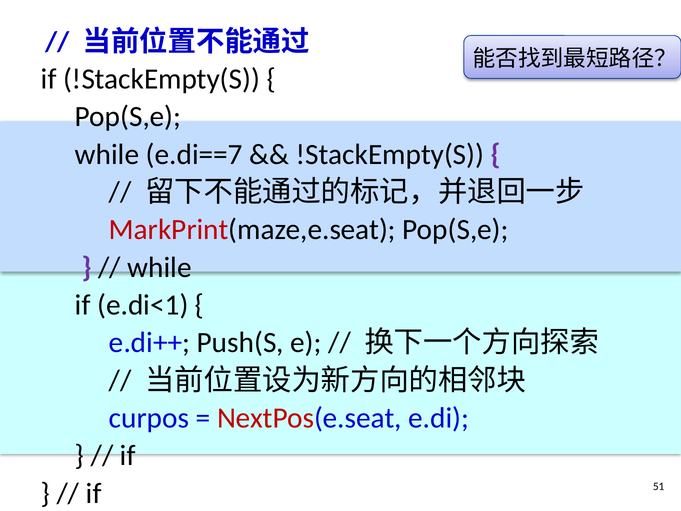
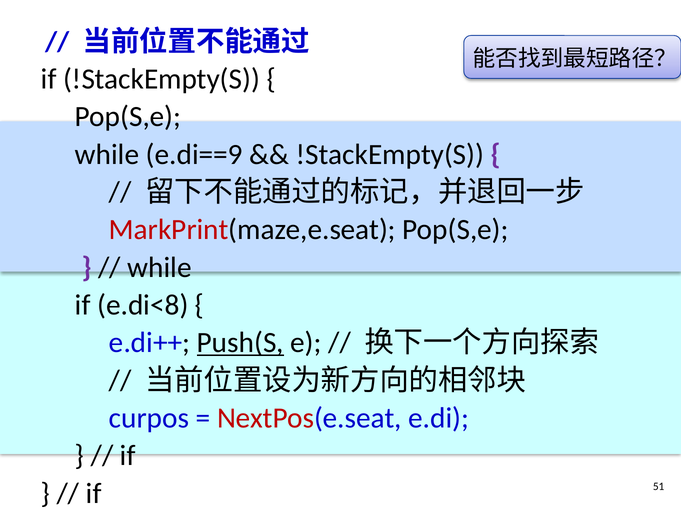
e.di==7: e.di==7 -> e.di==9 (194, 154)
e.di<1: e.di<1 -> e.di<8 (143, 305)
Push(S underline: none -> present (240, 343)
